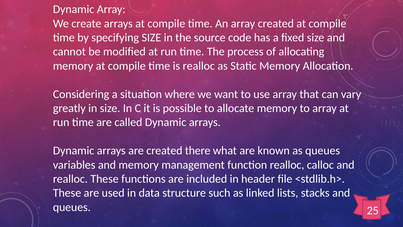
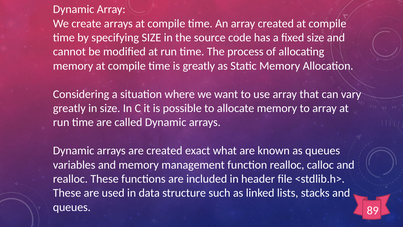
is realloc: realloc -> greatly (199, 66)
there: there -> exact (198, 150)
25: 25 -> 89 (373, 210)
